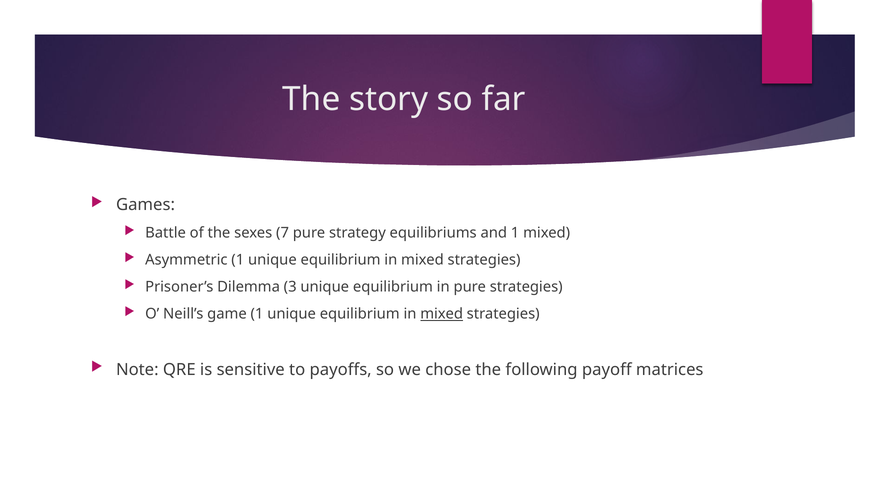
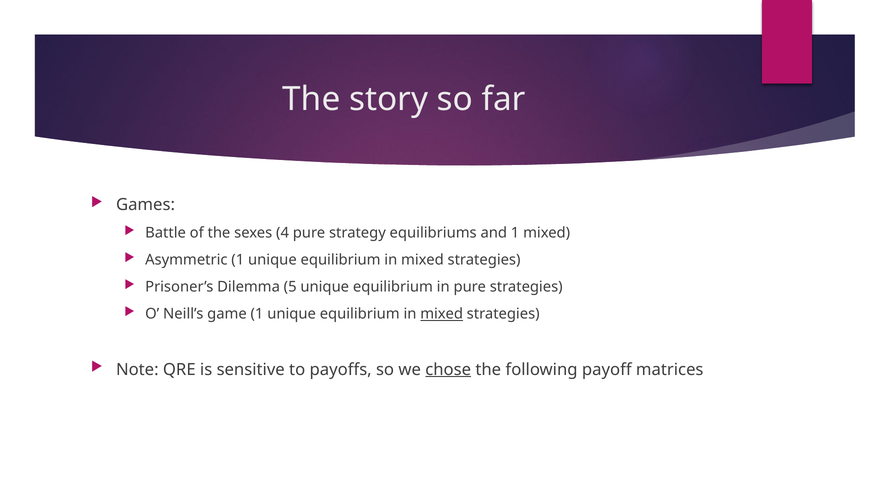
7: 7 -> 4 (283, 233)
3: 3 -> 5 (290, 287)
chose underline: none -> present (448, 369)
